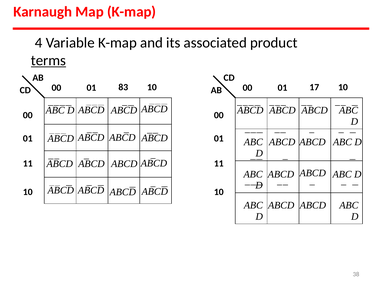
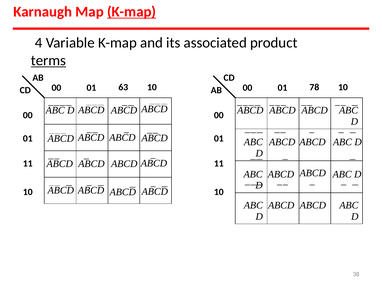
K-map underline: none -> present (132, 12)
83: 83 -> 63 (123, 87)
17: 17 -> 78 (314, 87)
